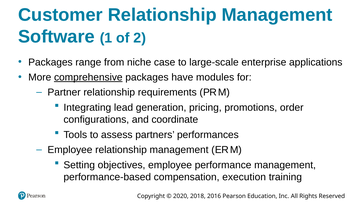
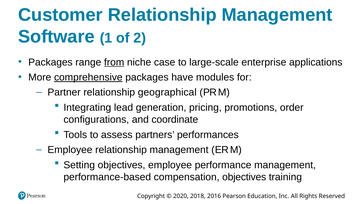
from underline: none -> present (114, 62)
requirements: requirements -> geographical (167, 93)
compensation execution: execution -> objectives (244, 177)
